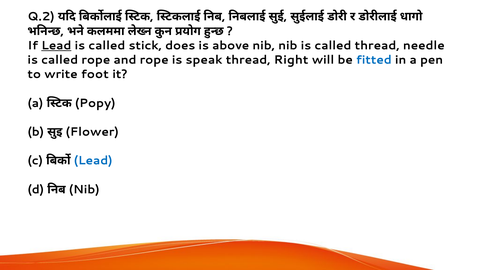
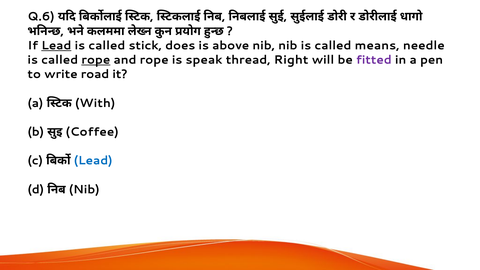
Q.2: Q.2 -> Q.6 (41, 17)
called thread: thread -> means (377, 46)
rope underline: none -> present (96, 60)
fitted colour: blue -> purple (374, 60)
foot: foot -> road (95, 74)
Popy: Popy -> With (95, 103)
Flower: Flower -> Coffee (92, 132)
